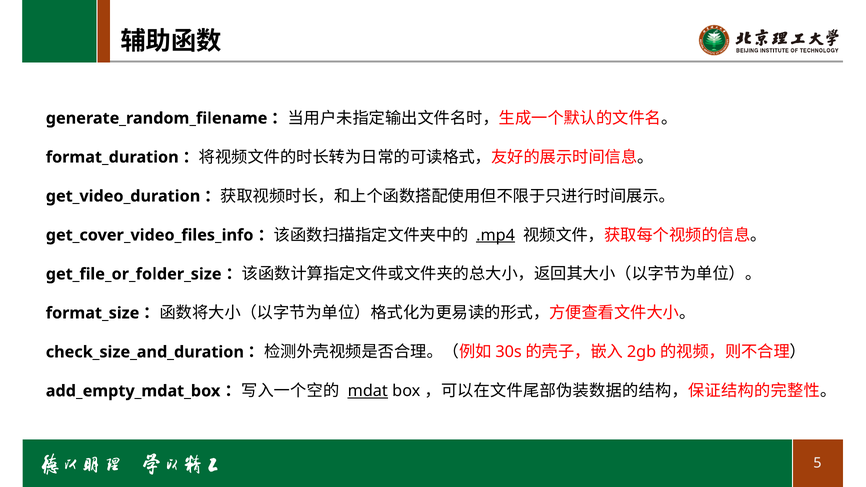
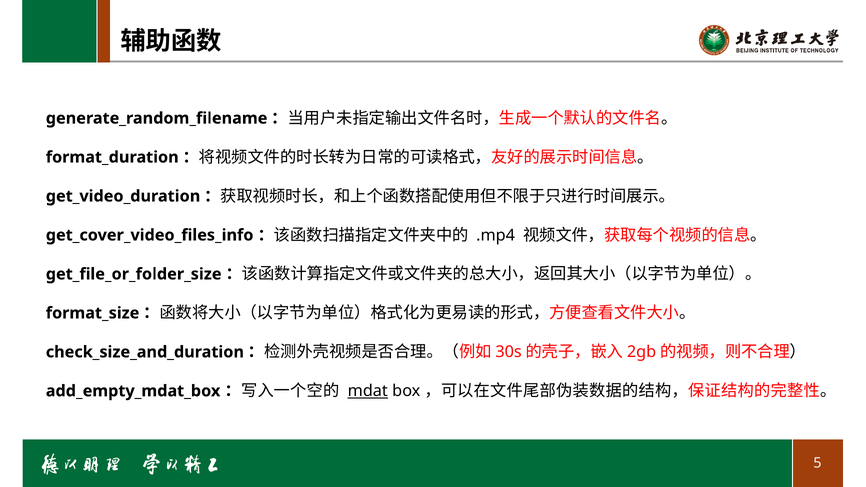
.mp4 underline: present -> none (496, 235)
